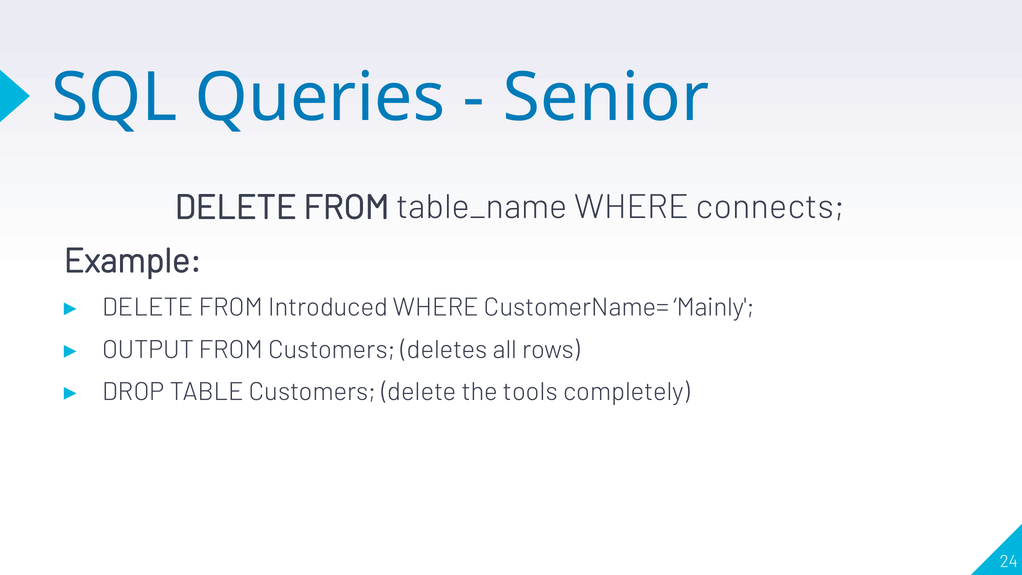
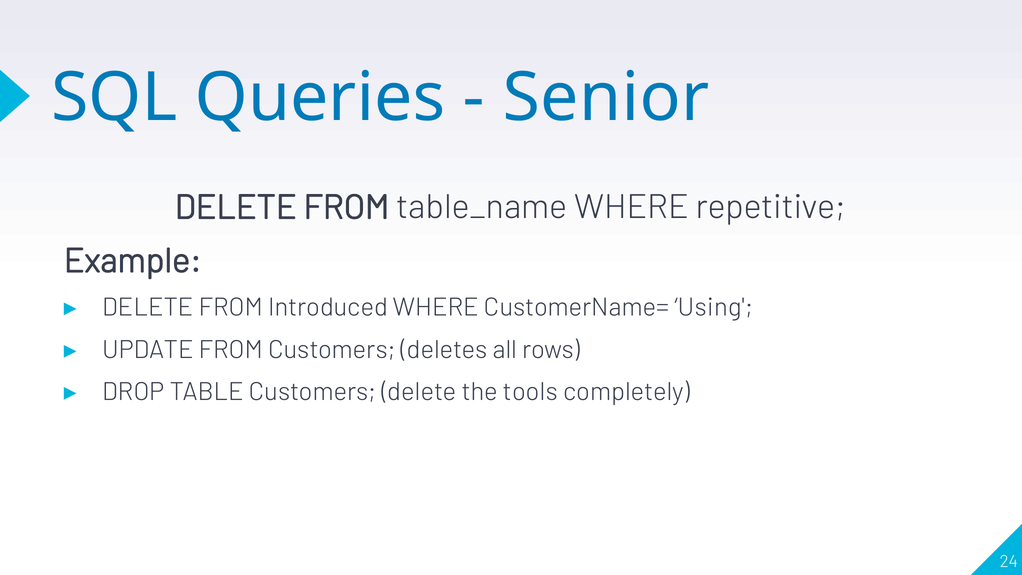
connects: connects -> repetitive (771, 207)
Mainly: Mainly -> Using (714, 307)
OUTPUT: OUTPUT -> UPDATE (148, 350)
